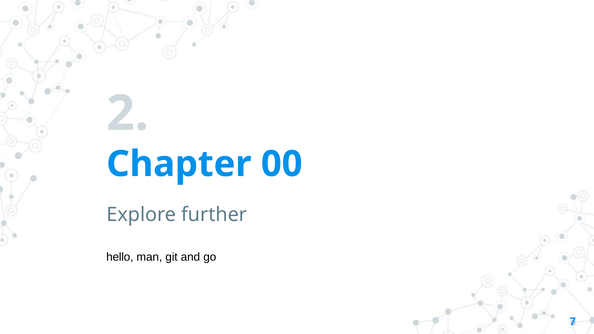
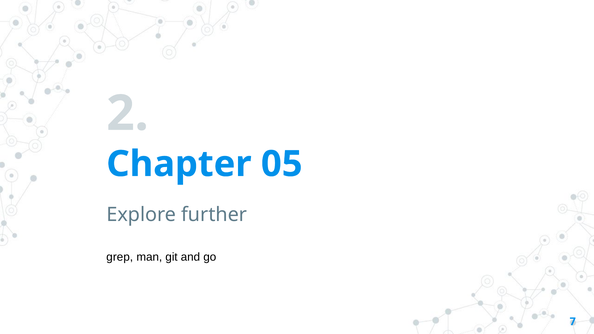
00: 00 -> 05 (282, 164)
hello: hello -> grep (120, 257)
